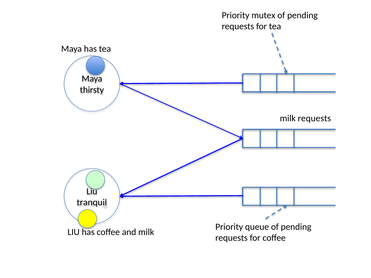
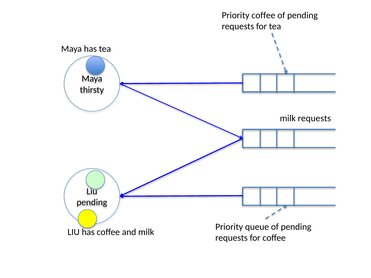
Priority mutex: mutex -> coffee (263, 15)
tranquil: tranquil -> pending (92, 203)
